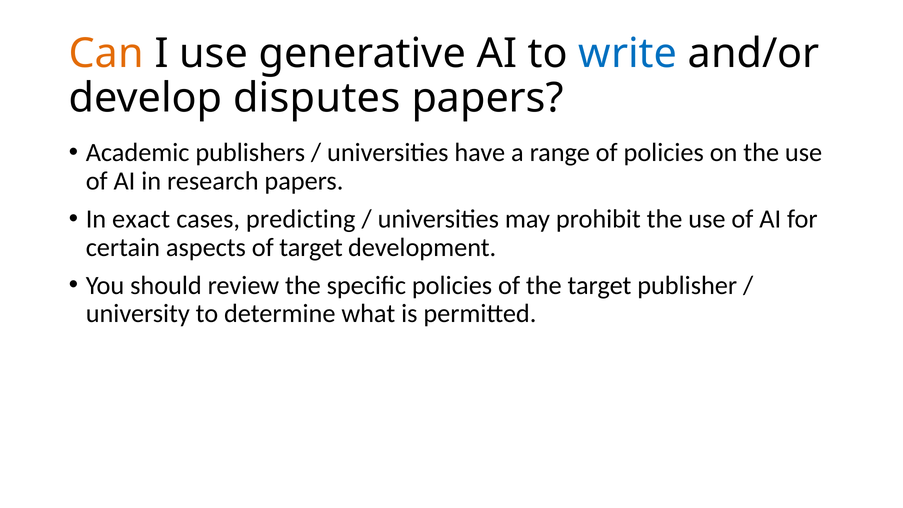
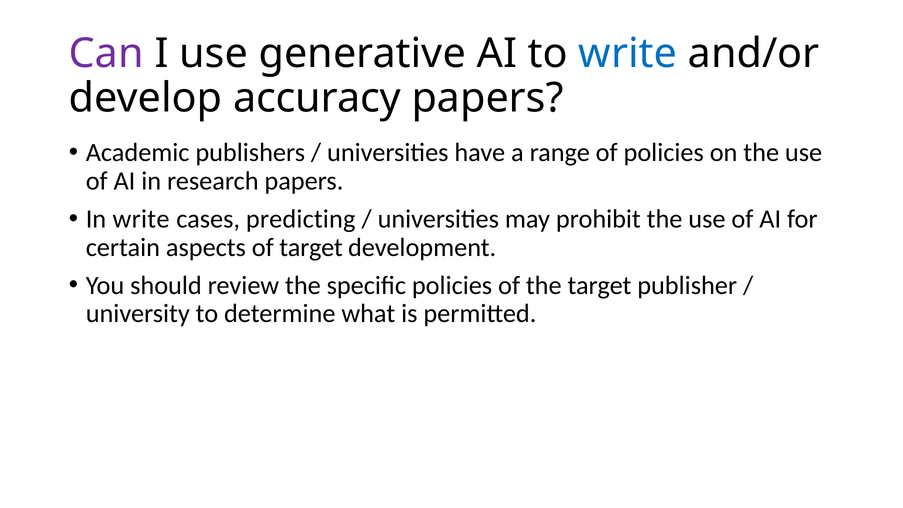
Can colour: orange -> purple (106, 53)
disputes: disputes -> accuracy (317, 98)
In exact: exact -> write (141, 219)
